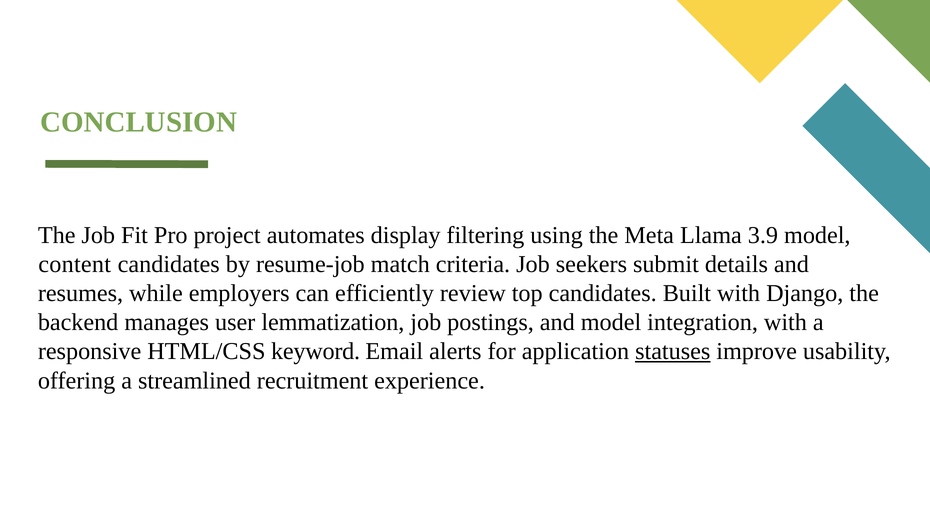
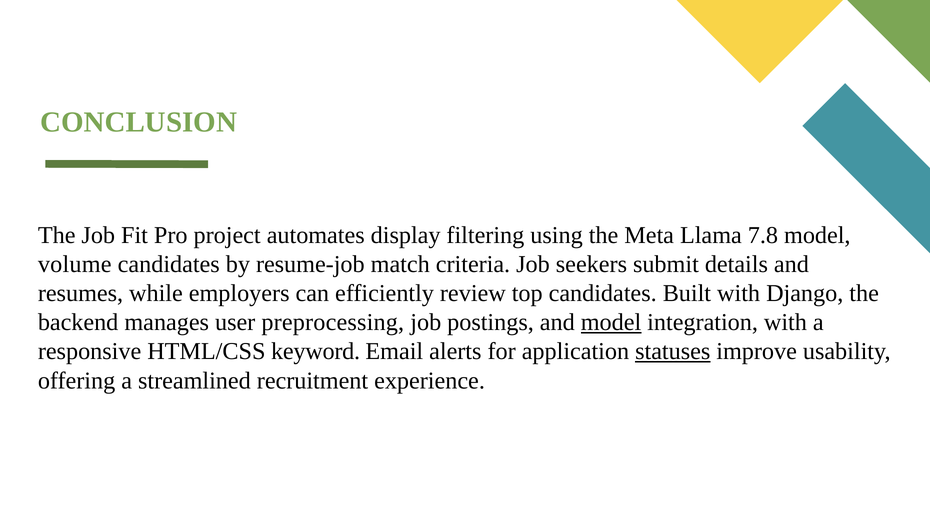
3.9: 3.9 -> 7.8 (763, 235)
content: content -> volume (75, 264)
lemmatization: lemmatization -> preprocessing (333, 323)
model underline: none -> present (611, 323)
